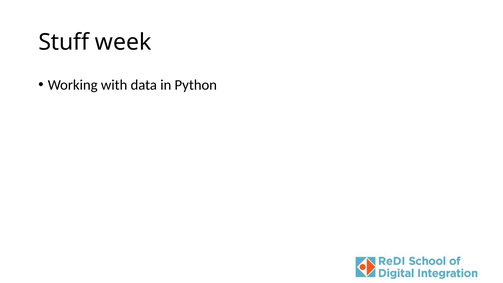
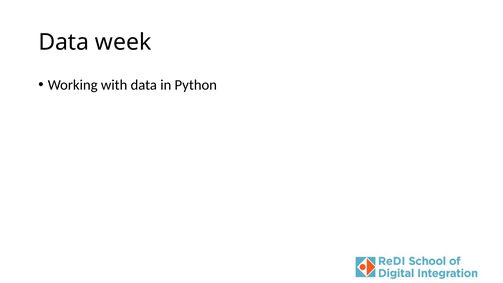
Stuff: Stuff -> Data (64, 42)
